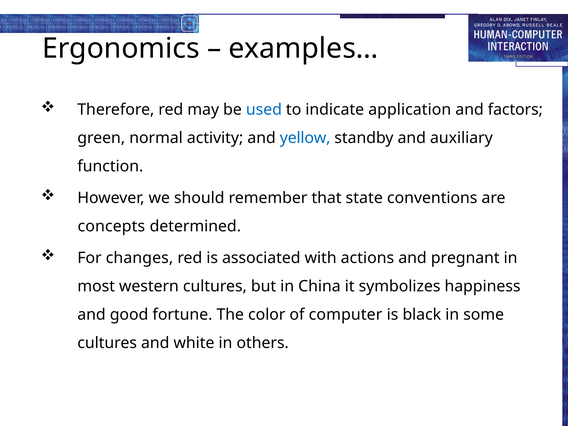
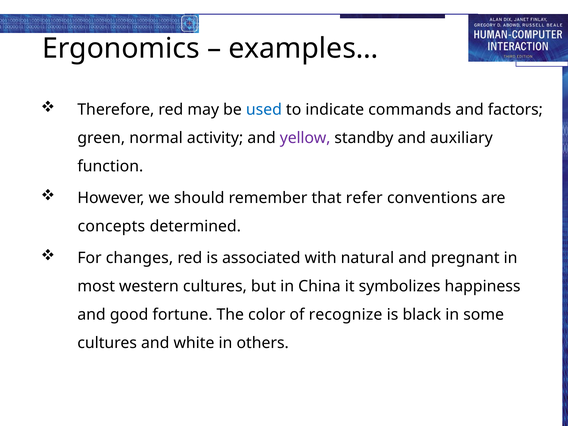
application: application -> commands (410, 110)
yellow colour: blue -> purple (305, 138)
state: state -> refer (364, 198)
actions: actions -> natural (367, 258)
computer: computer -> recognize (346, 315)
